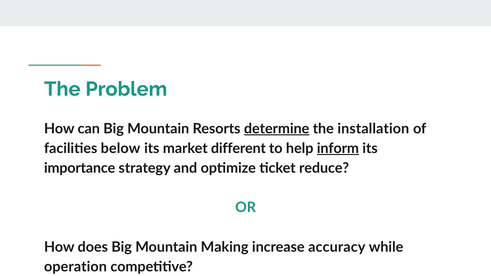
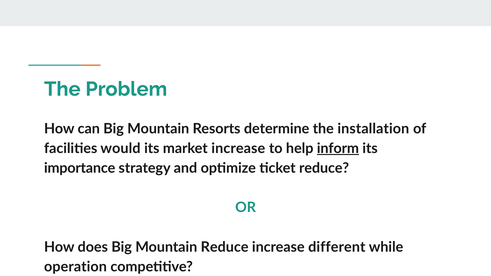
determine underline: present -> none (277, 129)
below: below -> would (121, 148)
market different: different -> increase (238, 148)
Mountain Making: Making -> Reduce (225, 247)
accuracy: accuracy -> different (337, 247)
